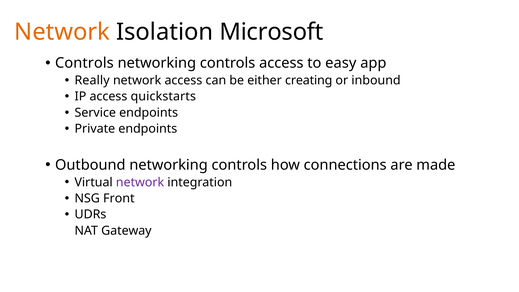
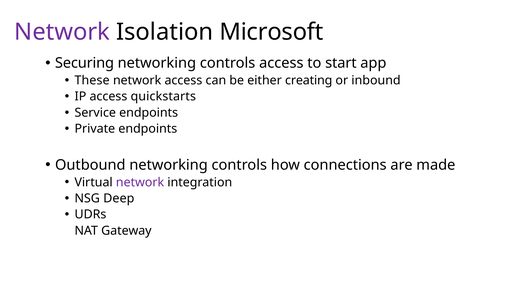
Network colour: orange -> purple (62, 32)
Controls: Controls -> Securing (85, 63)
easy: easy -> start (341, 63)
Really: Really -> These (92, 80)
Front: Front -> Deep (119, 198)
